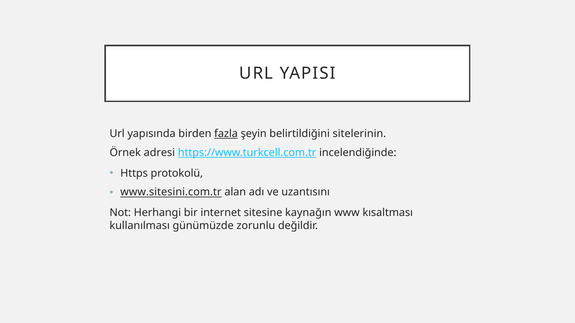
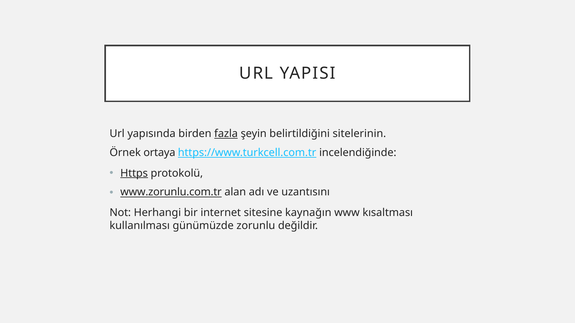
adresi: adresi -> ortaya (159, 153)
Https underline: none -> present (134, 173)
www.sitesini.com.tr: www.sitesini.com.tr -> www.zorunlu.com.tr (171, 192)
